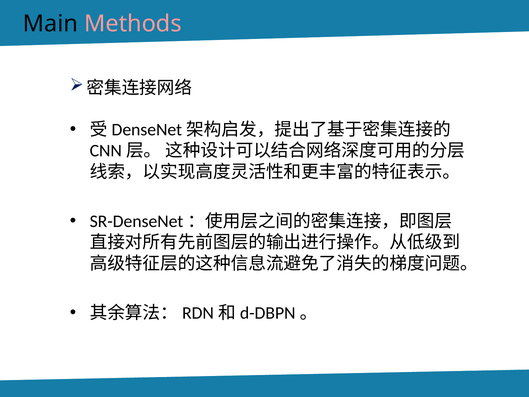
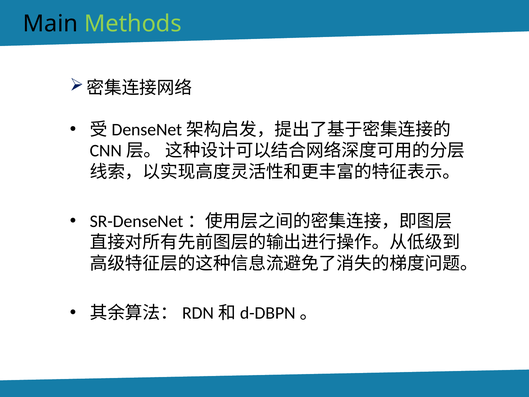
Methods colour: pink -> light green (133, 24)
